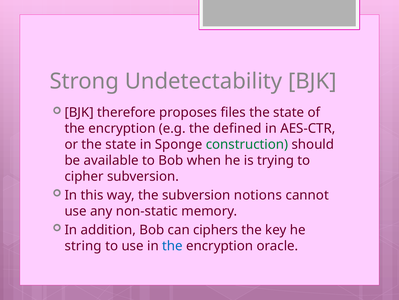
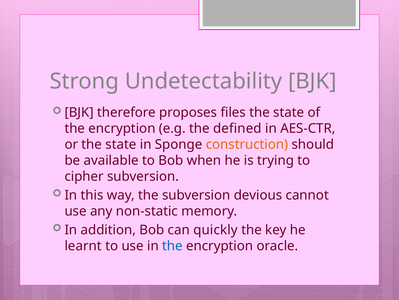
construction colour: green -> orange (247, 144)
notions: notions -> devious (258, 195)
ciphers: ciphers -> quickly (215, 229)
string: string -> learnt (83, 245)
